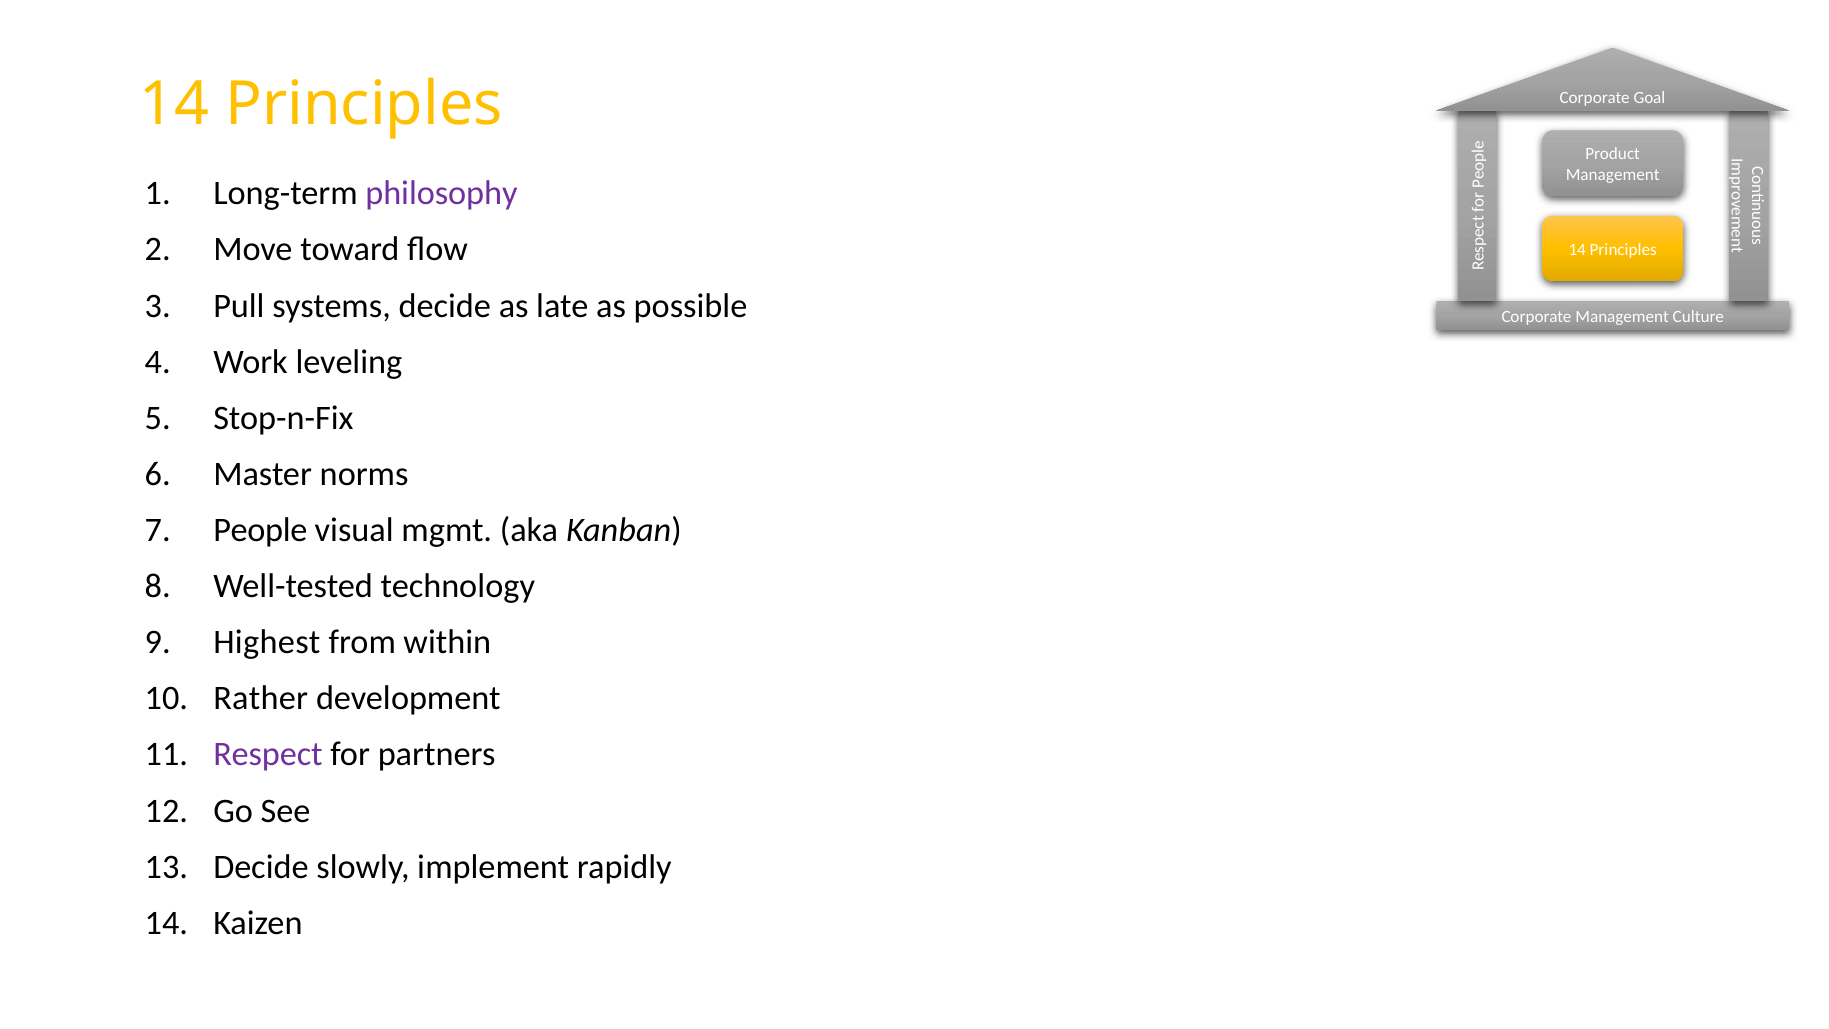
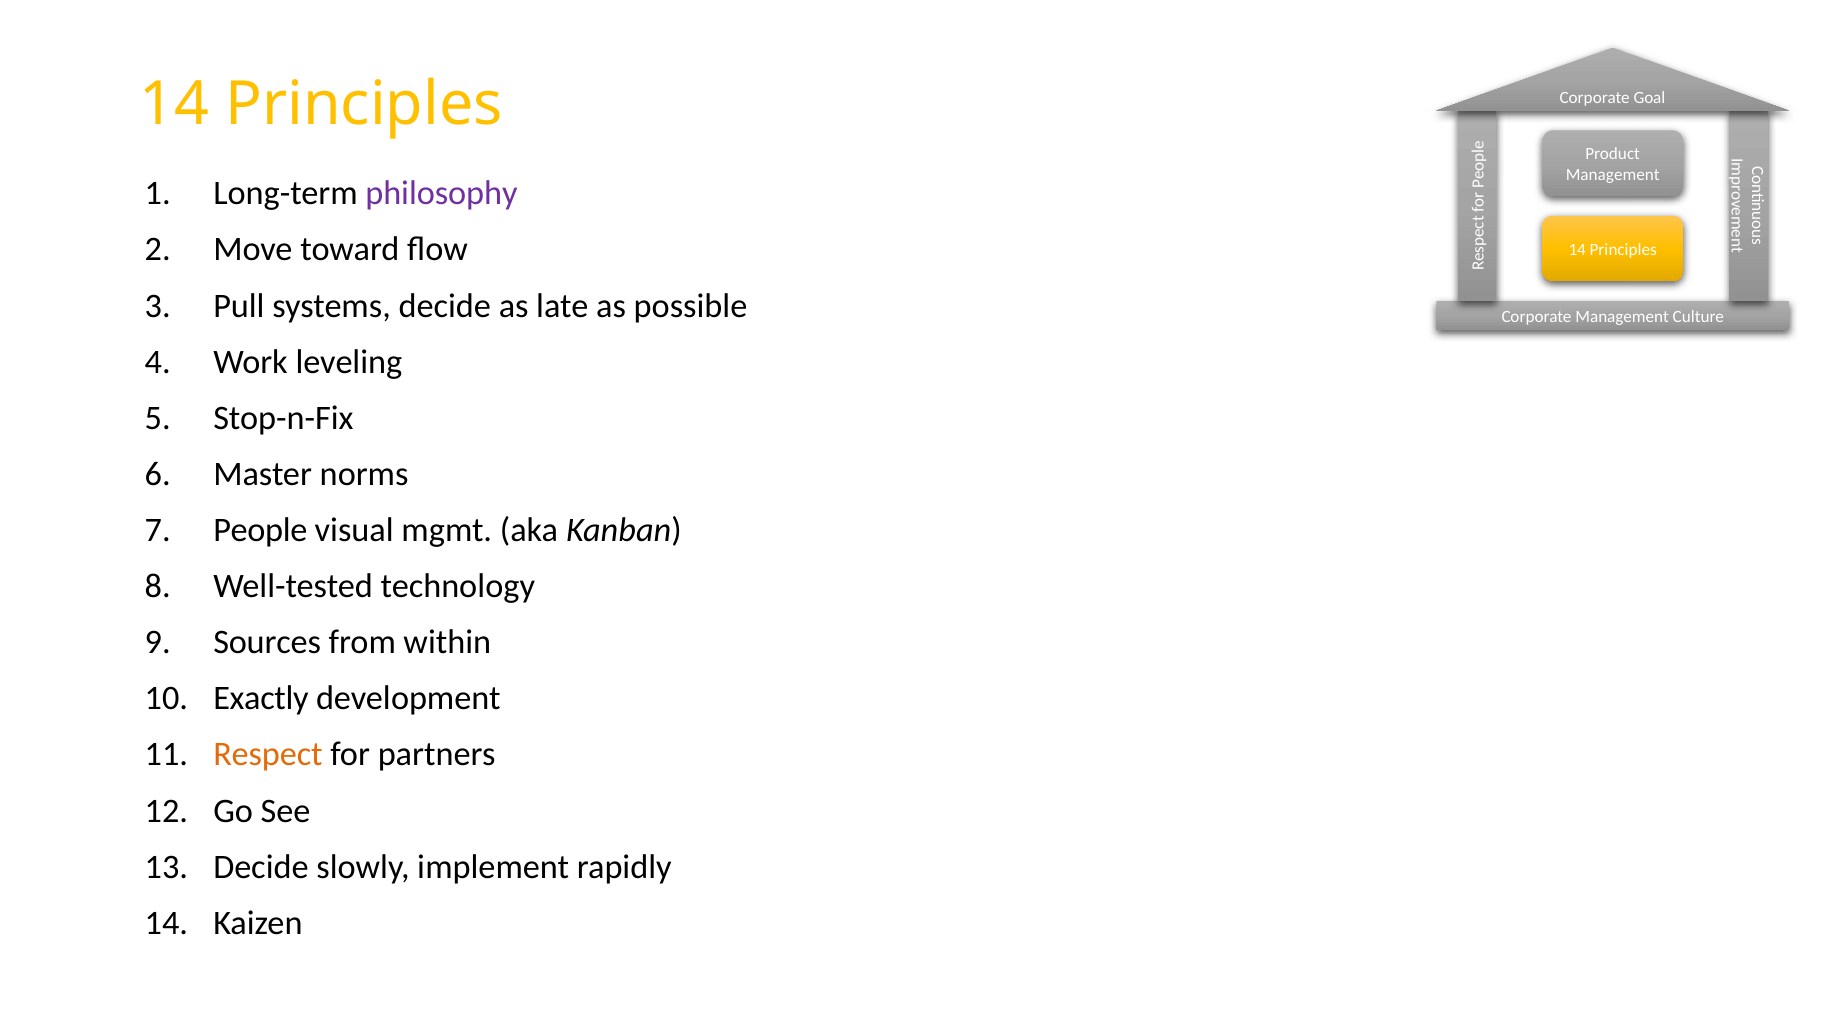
Highest: Highest -> Sources (267, 642)
Rather: Rather -> Exactly (261, 698)
Respect colour: purple -> orange (268, 755)
